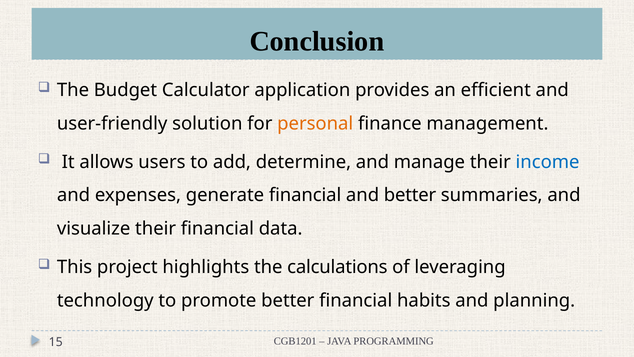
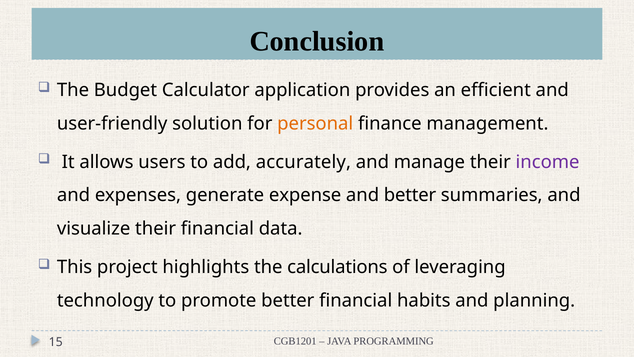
determine: determine -> accurately (303, 162)
income colour: blue -> purple (548, 162)
generate financial: financial -> expense (305, 195)
